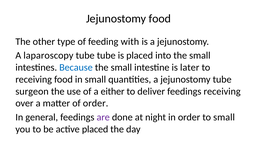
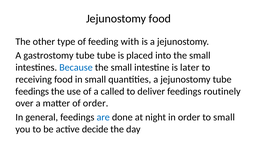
laparoscopy: laparoscopy -> gastrostomy (48, 56)
surgeon: surgeon -> feedings (32, 92)
either: either -> called (113, 92)
feedings receiving: receiving -> routinely (222, 92)
are colour: purple -> blue (103, 118)
active placed: placed -> decide (95, 130)
